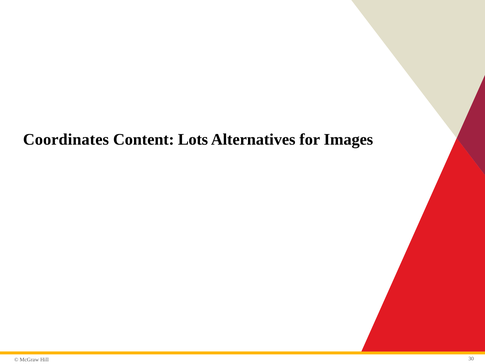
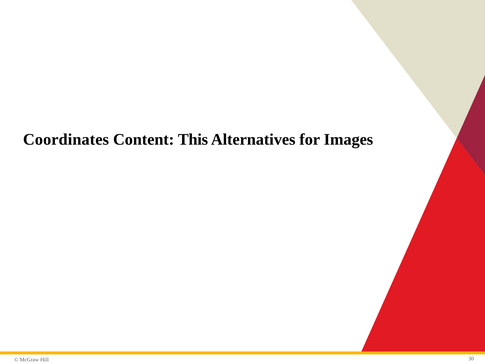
Lots: Lots -> This (193, 139)
